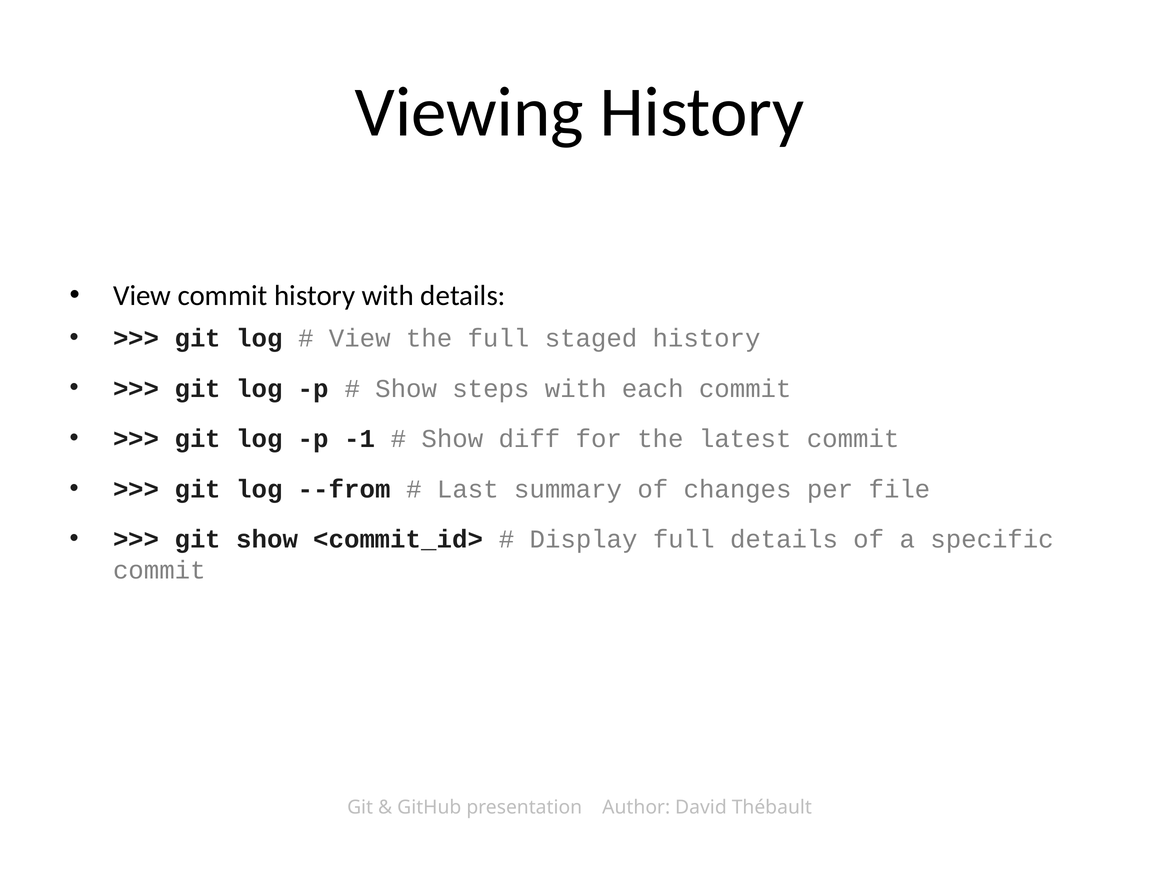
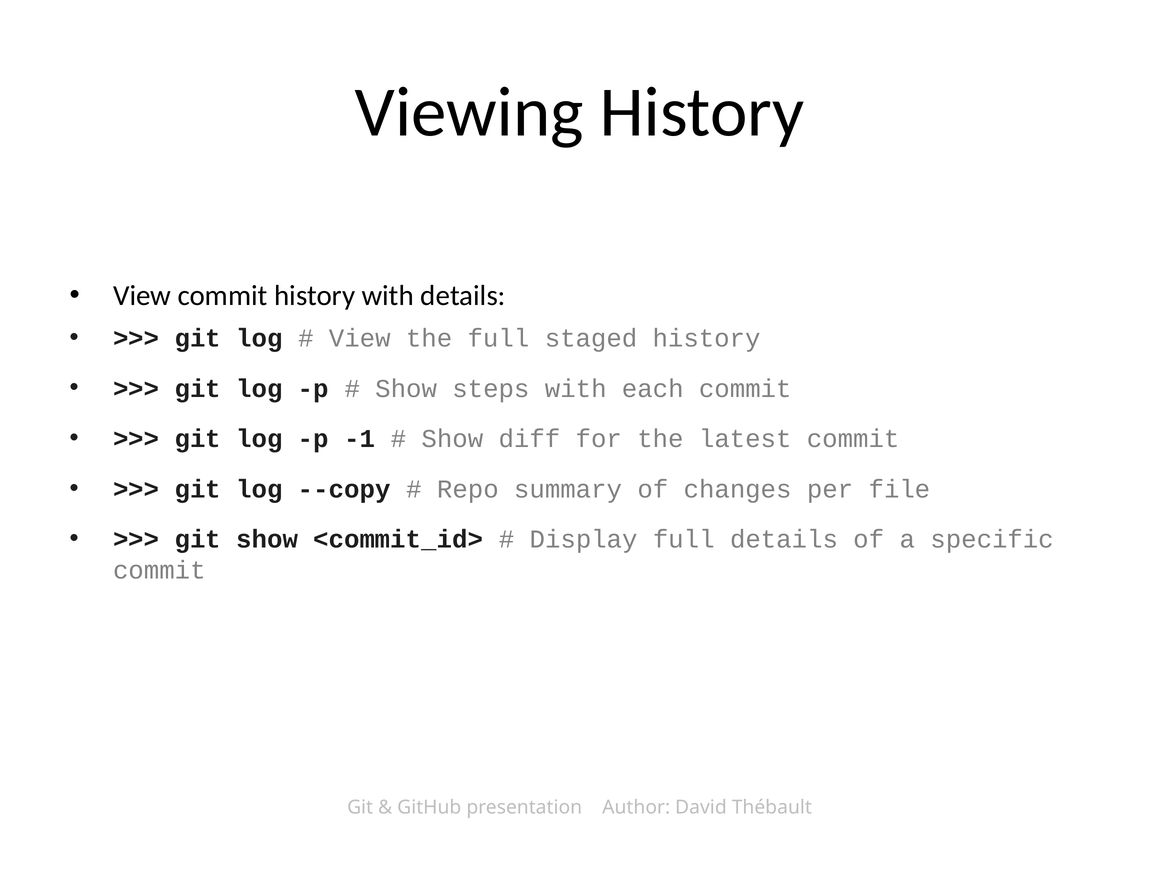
--from: --from -> --copy (344, 489)
Last: Last -> Repo (468, 489)
